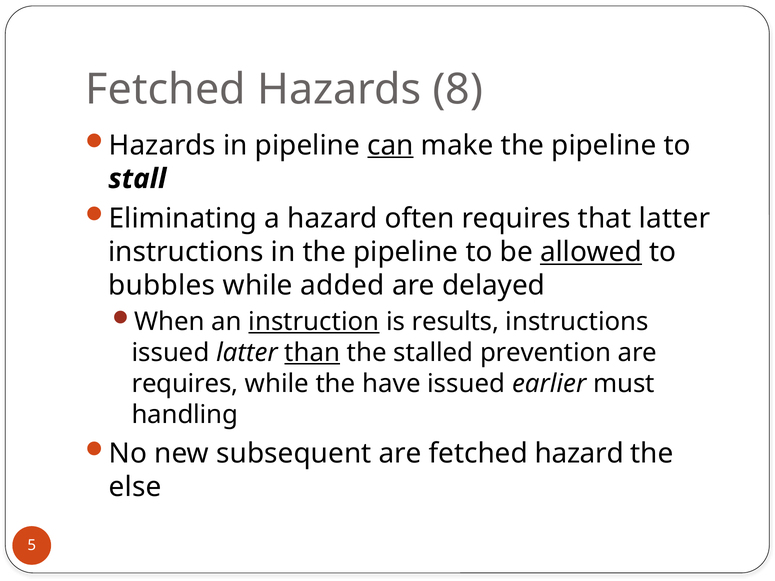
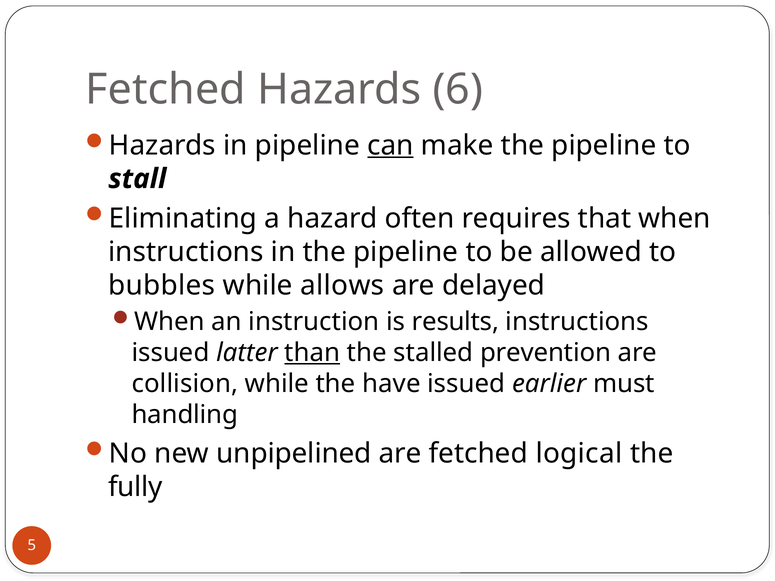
8: 8 -> 6 (458, 90)
that latter: latter -> when (675, 219)
allowed underline: present -> none (591, 252)
added: added -> allows (342, 286)
instruction underline: present -> none (314, 322)
requires: requires -> collision (185, 384)
subsequent: subsequent -> unpipelined (294, 454)
fetched hazard: hazard -> logical (579, 454)
else: else -> fully (135, 487)
